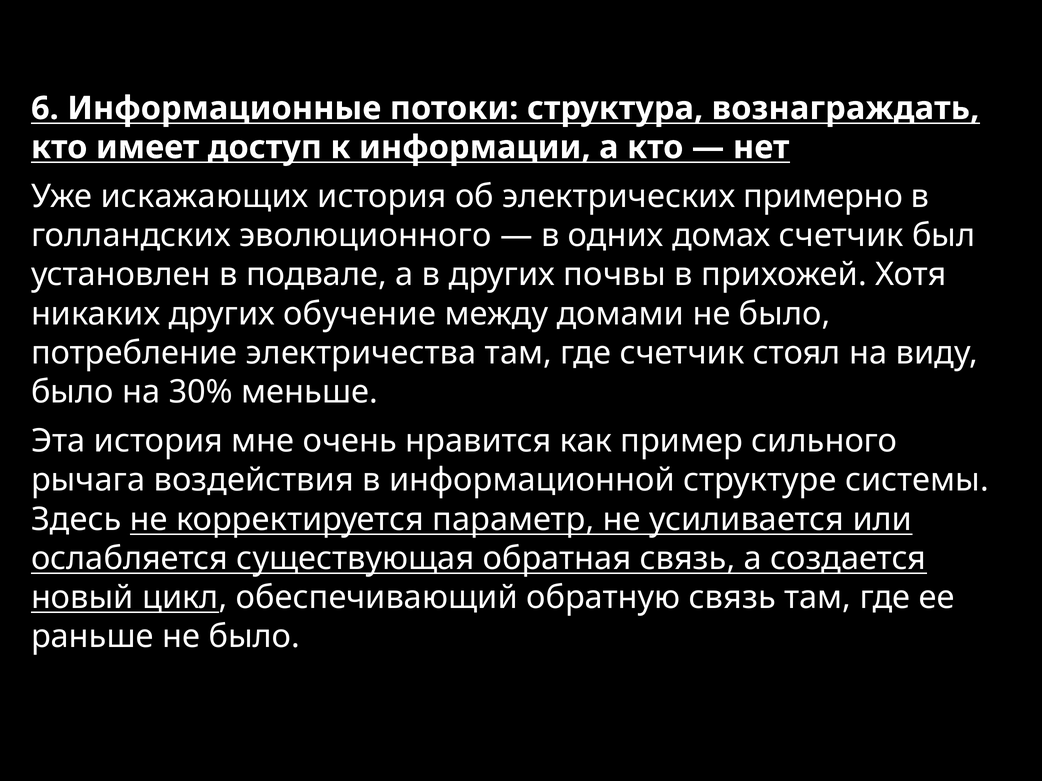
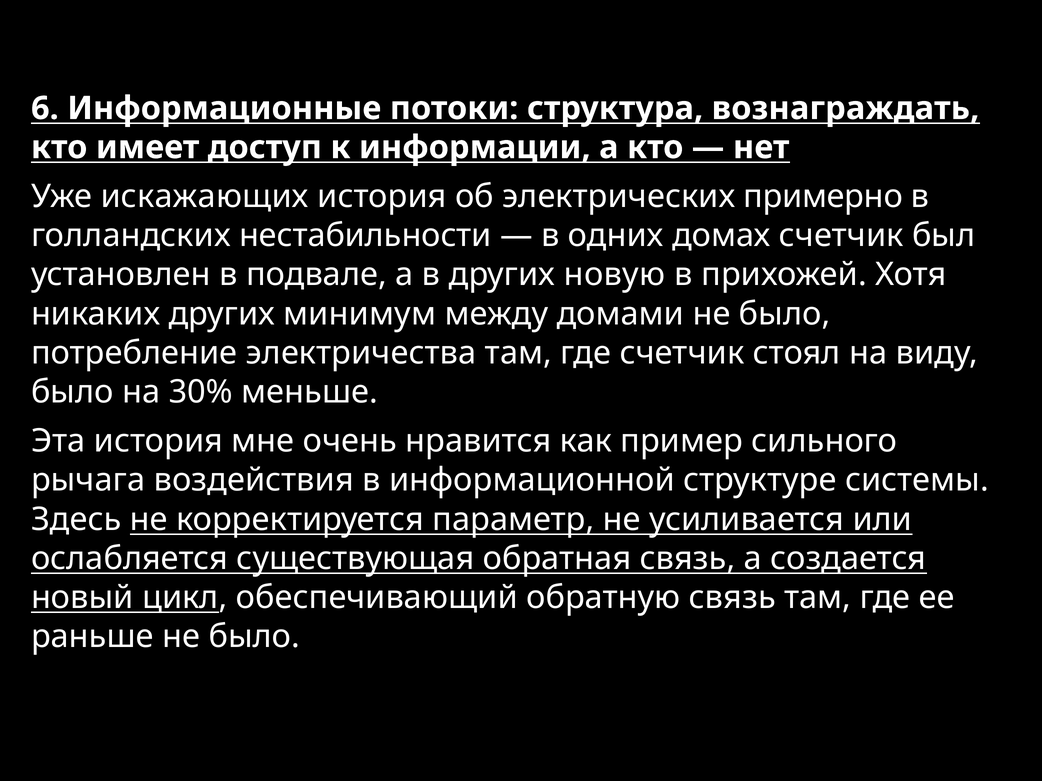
эволюционного: эволюционного -> нестабильности (365, 236)
почвы: почвы -> новую (615, 275)
обучение: обучение -> минимум (360, 314)
